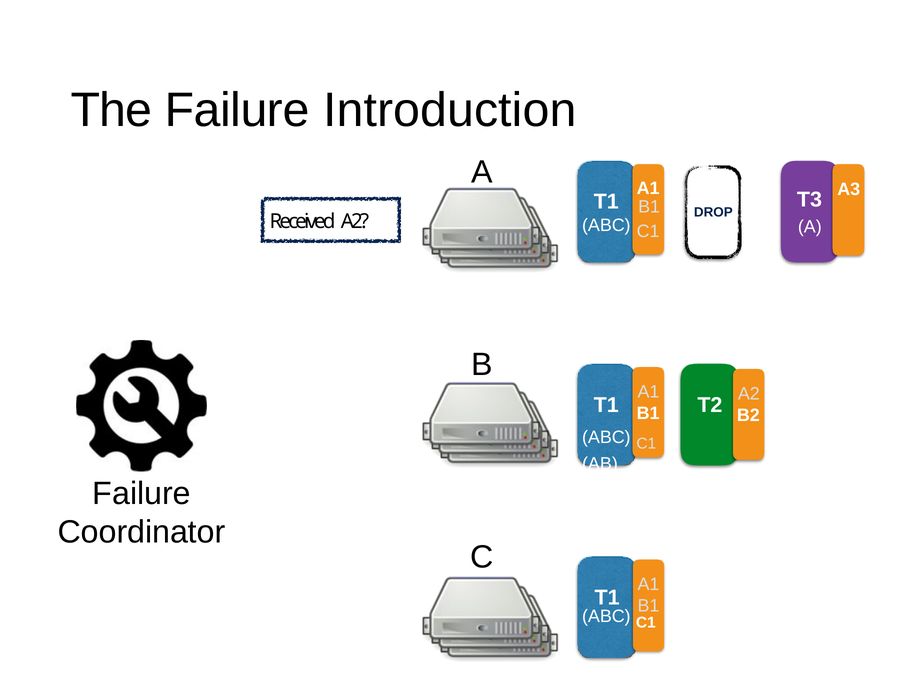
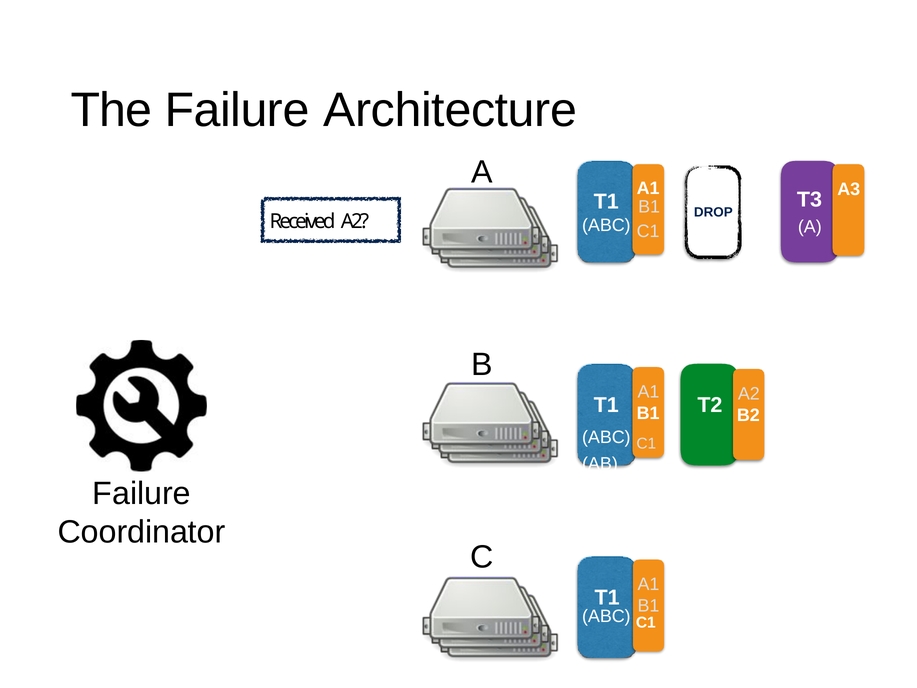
Introduction: Introduction -> Architecture (450, 110)
